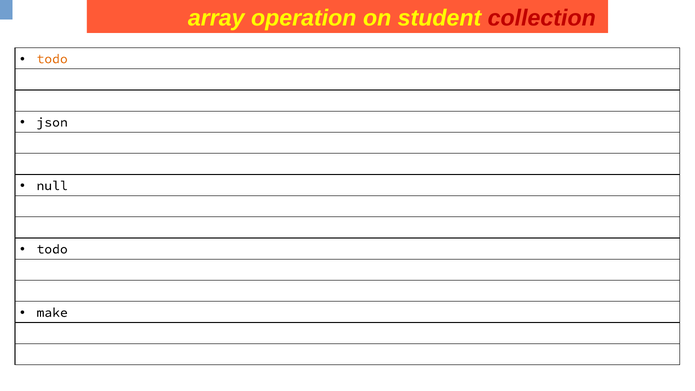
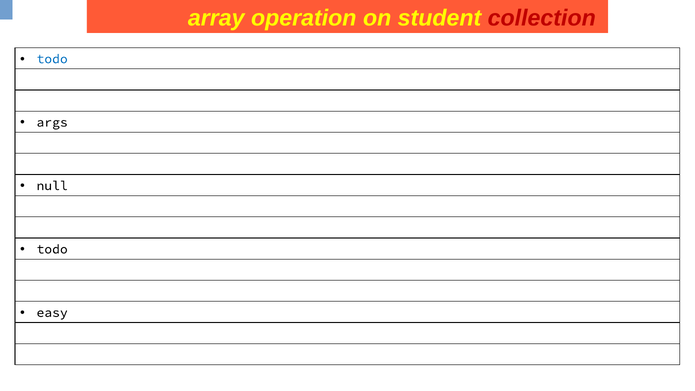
todo colour: orange -> blue (52, 59)
json: json -> args (52, 122)
make: make -> easy (52, 313)
